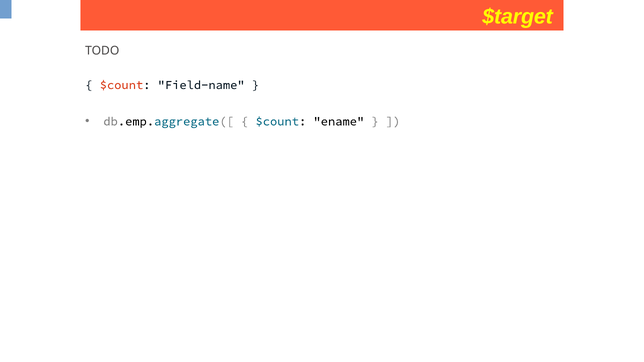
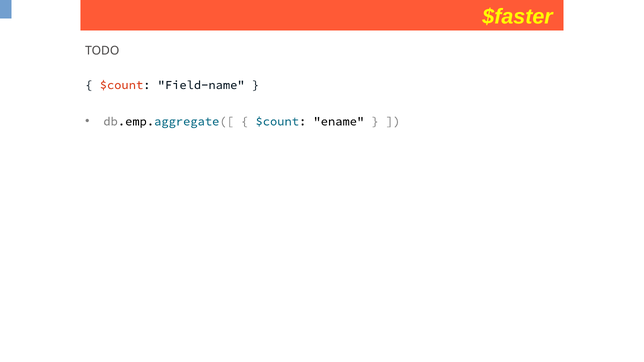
$target: $target -> $faster (518, 17)
